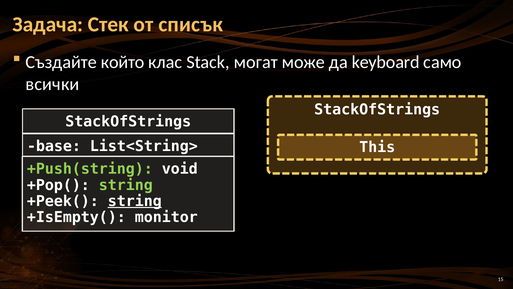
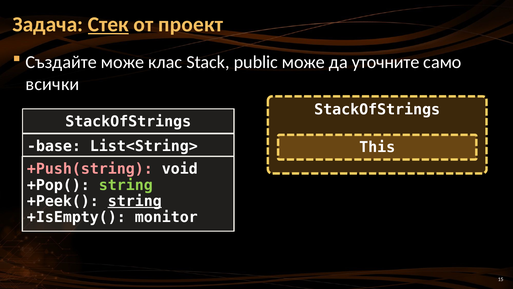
Стек underline: none -> present (108, 24)
списък: списък -> проект (191, 24)
Създайте който: който -> може (123, 62)
могат: могат -> public (256, 62)
keyboard: keyboard -> уточните (386, 62)
+Push(string colour: light green -> pink (90, 169)
